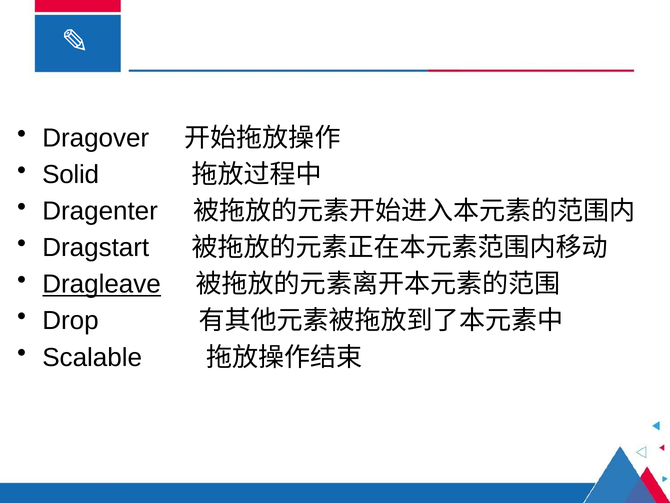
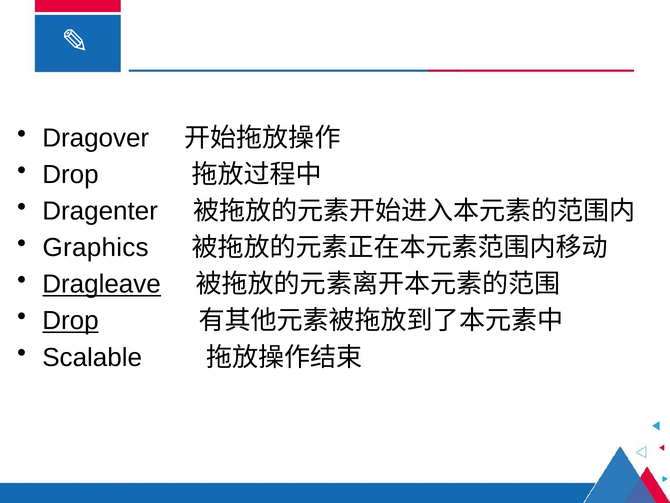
Solid: Solid -> Drop (70, 175)
Dragstart: Dragstart -> Graphics (96, 248)
Drop underline: none -> present (70, 321)
